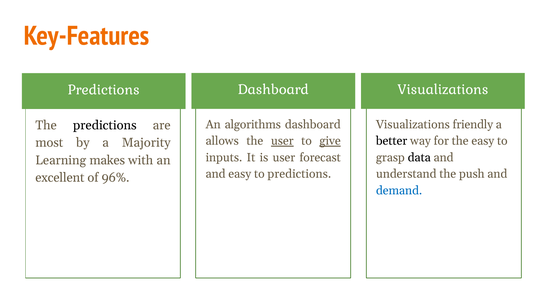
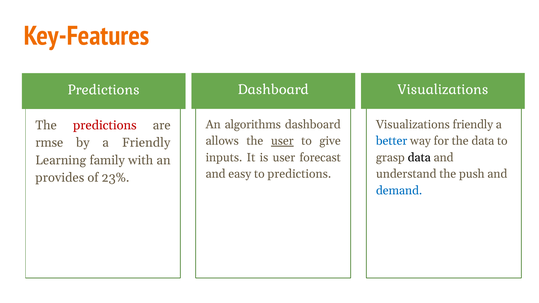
predictions colour: black -> red (105, 125)
give underline: present -> none (330, 141)
better colour: black -> blue (392, 141)
the easy: easy -> data (483, 141)
most: most -> rmse (49, 143)
a Majority: Majority -> Friendly (146, 143)
makes: makes -> family (107, 160)
excellent: excellent -> provides (60, 178)
96%: 96% -> 23% (115, 178)
